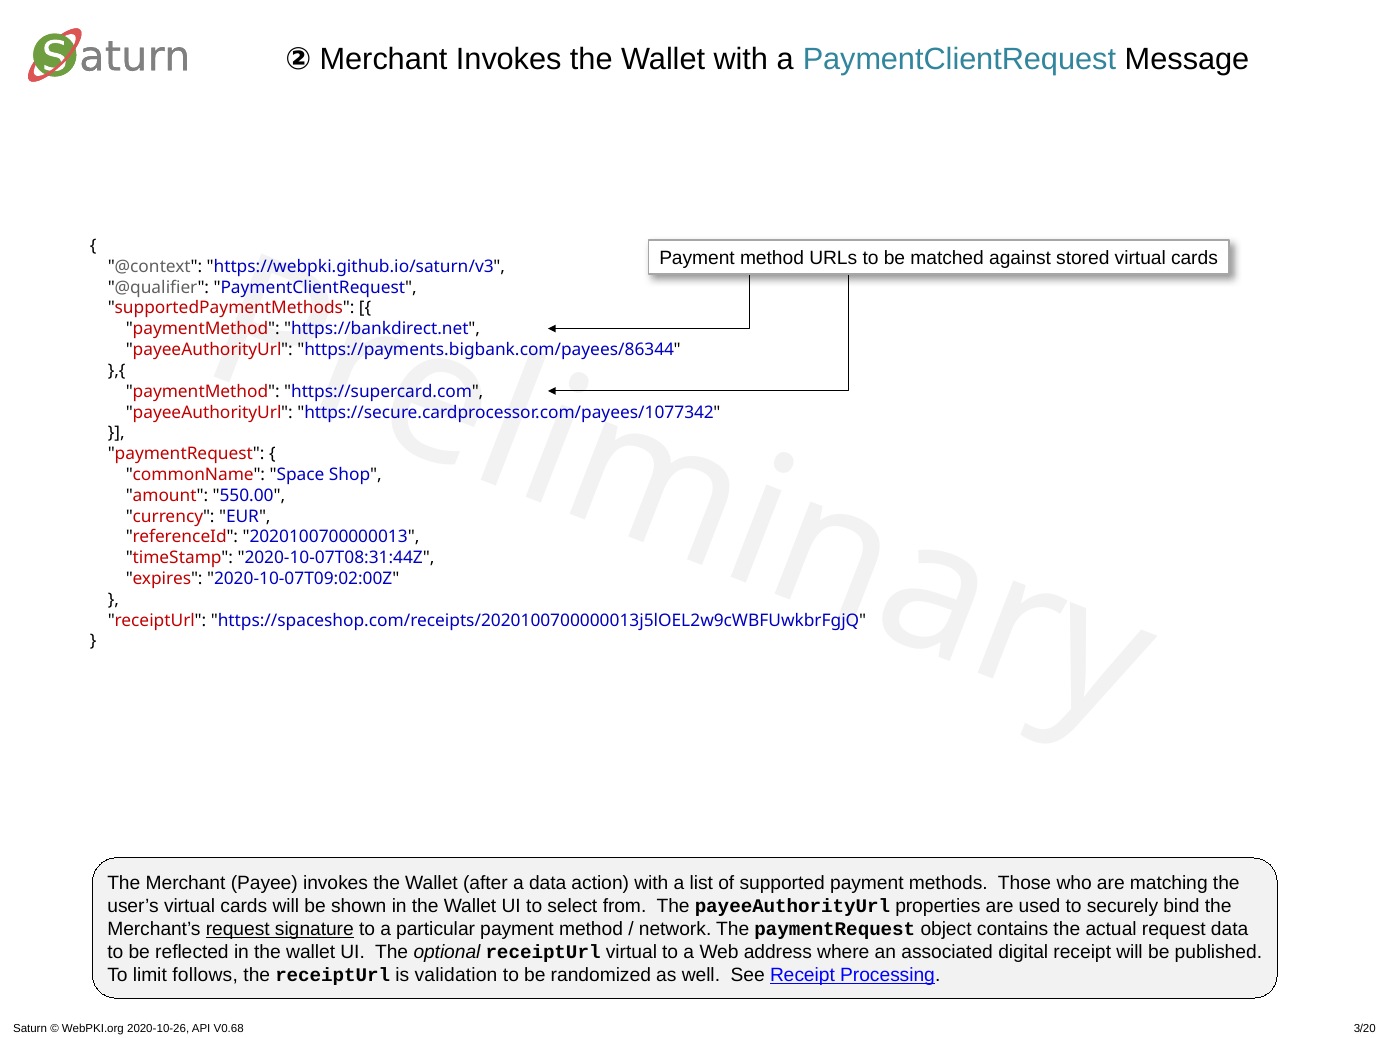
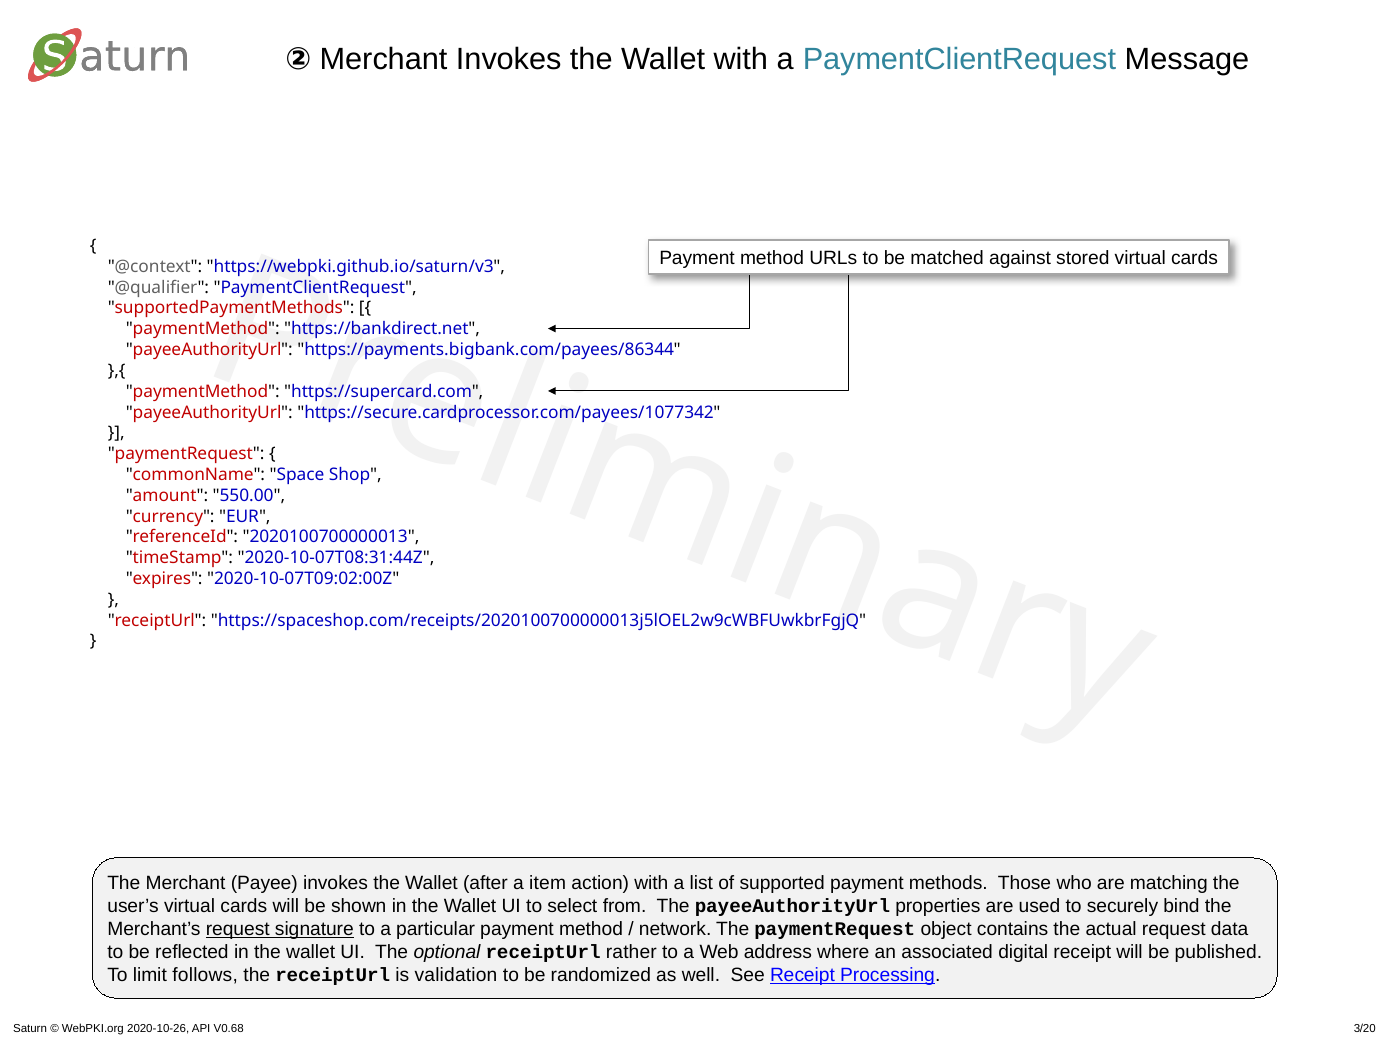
a data: data -> item (548, 883)
receiptUrl virtual: virtual -> rather (631, 952)
